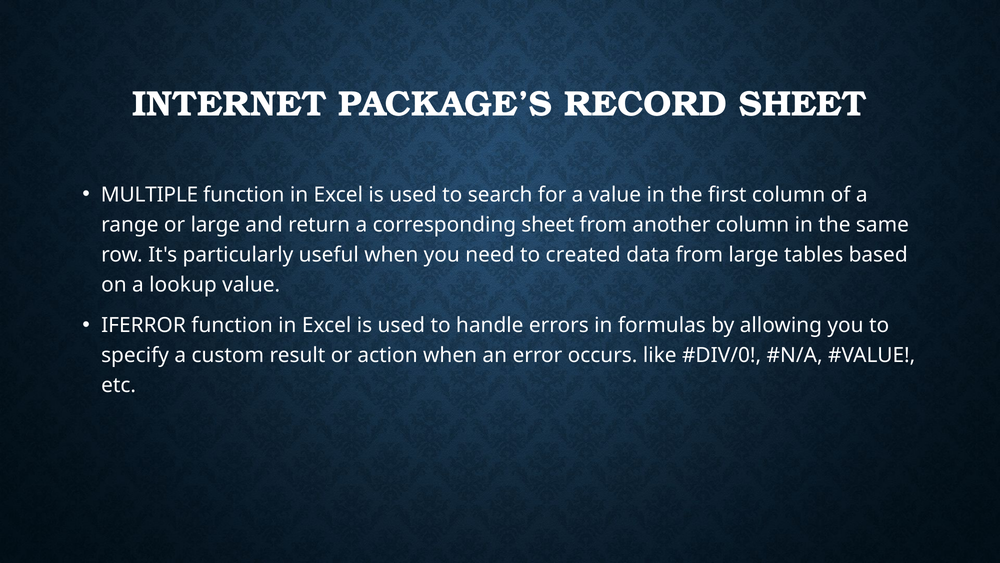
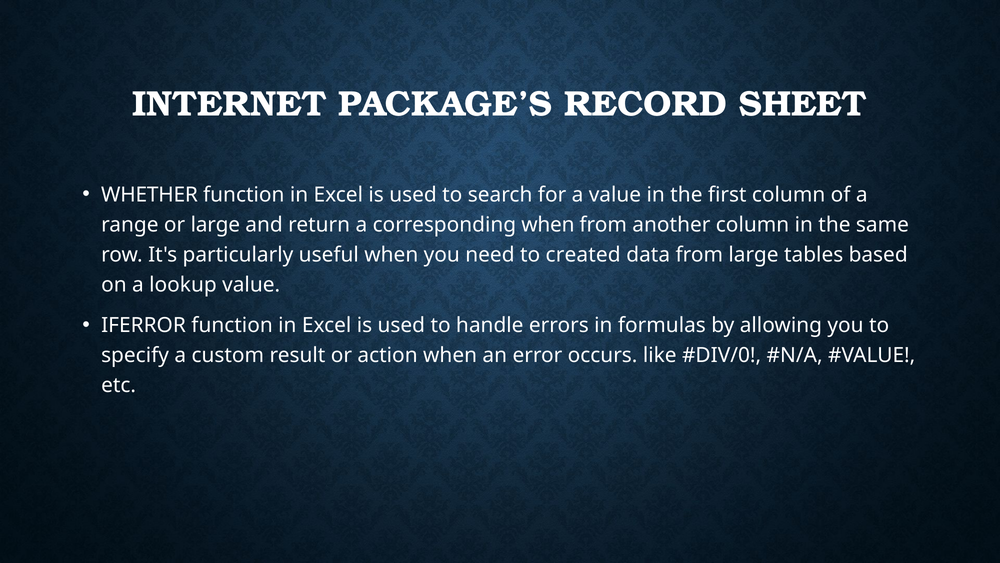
MULTIPLE: MULTIPLE -> WHETHER (150, 195)
corresponding sheet: sheet -> when (548, 225)
